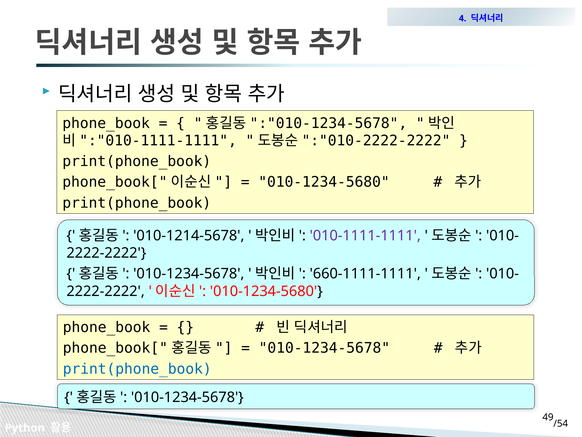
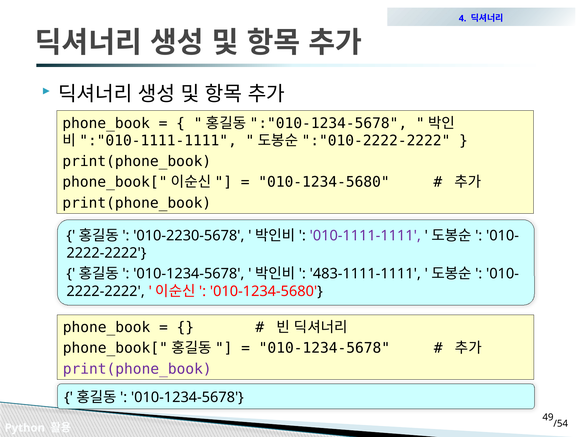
010-1214-5678: 010-1214-5678 -> 010-2230-5678 (189, 235)
660-1111-1111: 660-1111-1111 -> 483-1111-1111 (365, 273)
print(phone_book colour: blue -> purple (137, 369)
